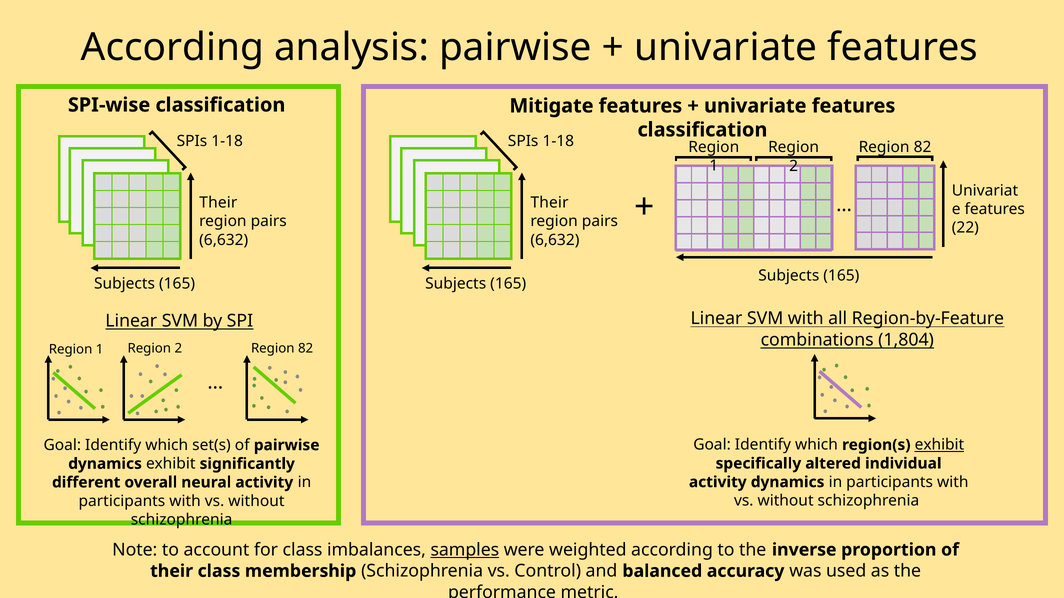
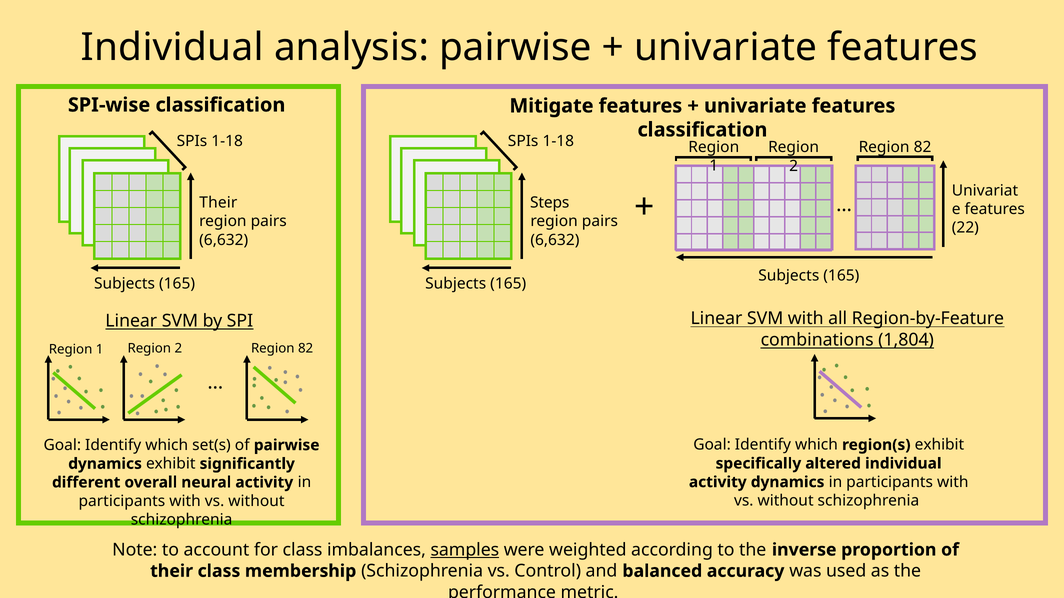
According: According -> Individual (172, 48)
Their: Their -> Steps (550, 203)
exhibit underline: present -> none (939, 445)
